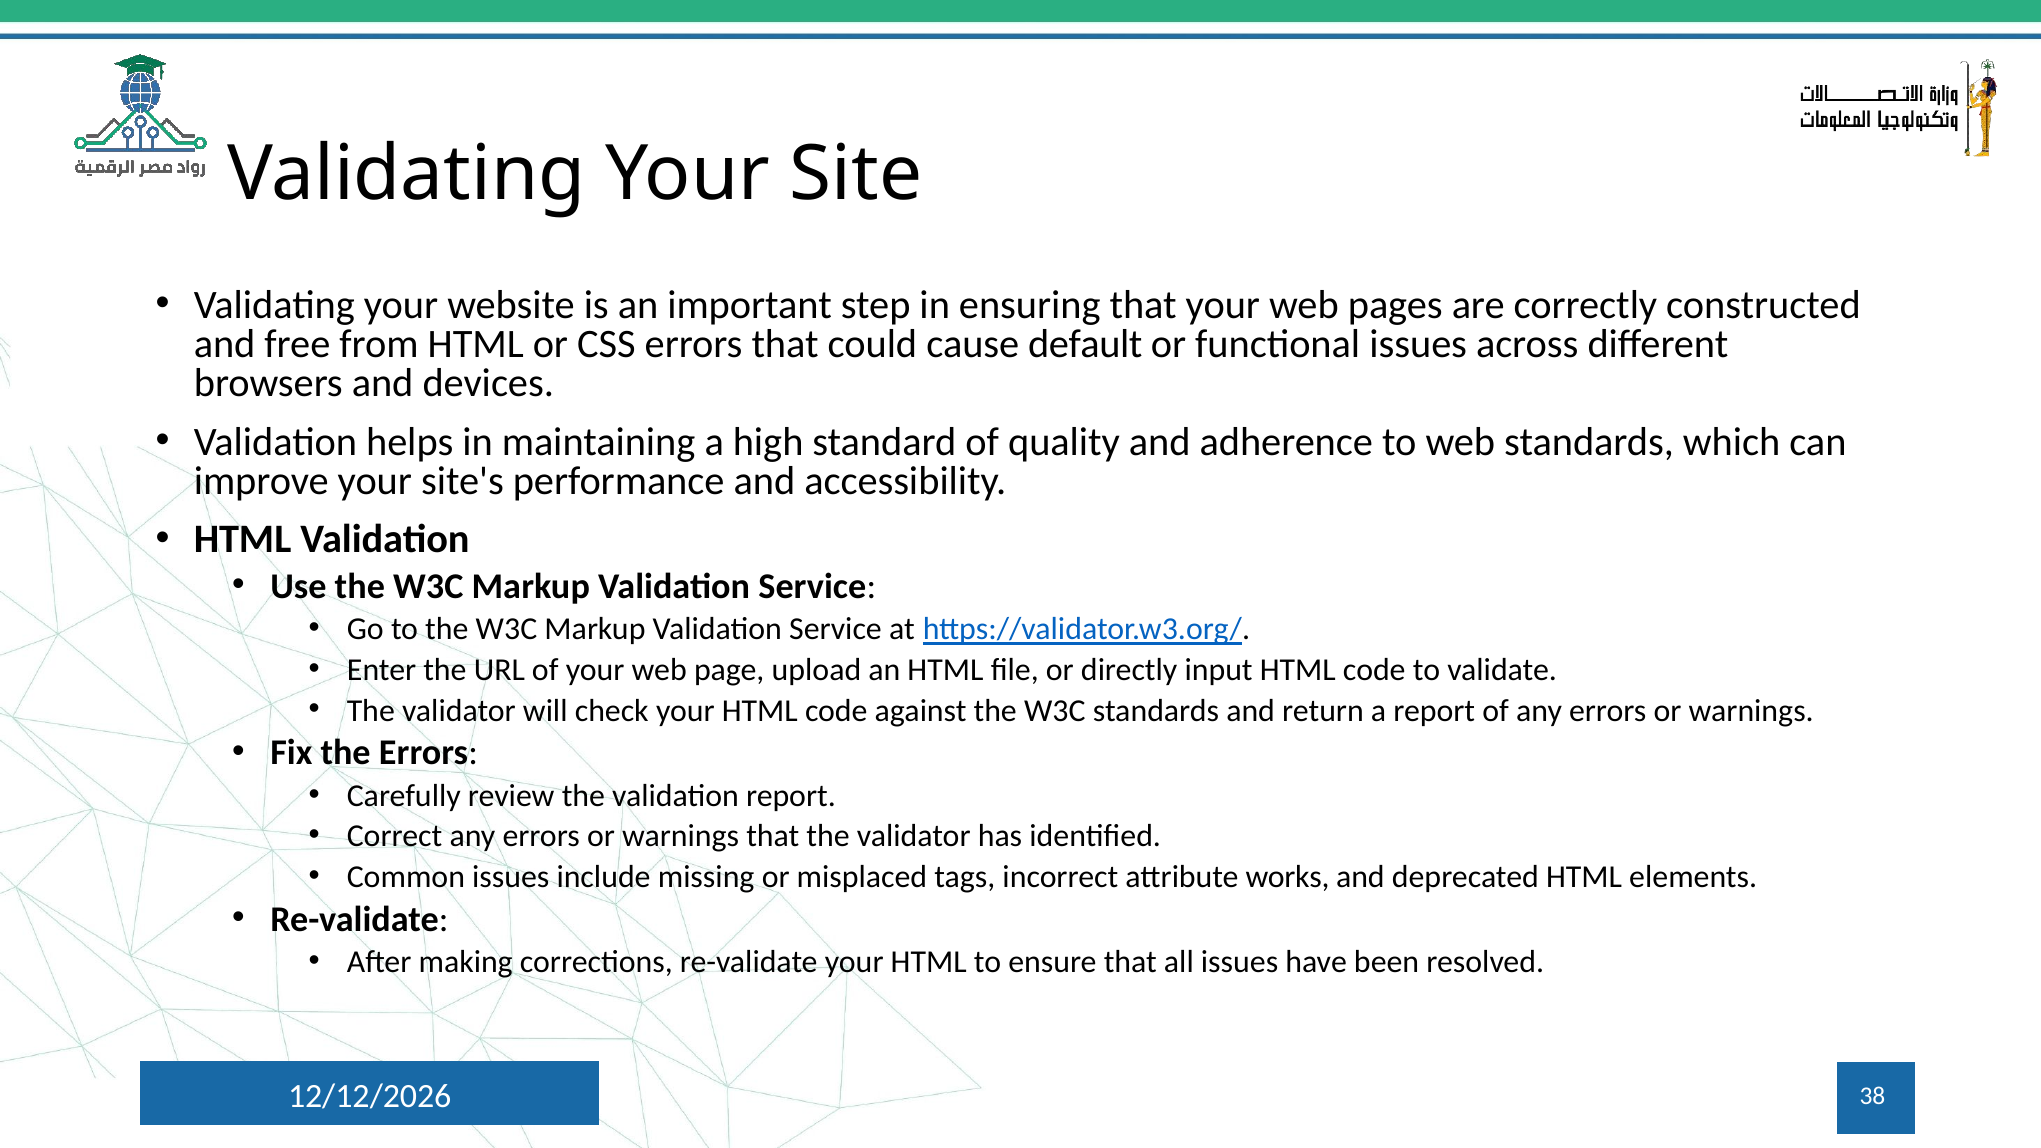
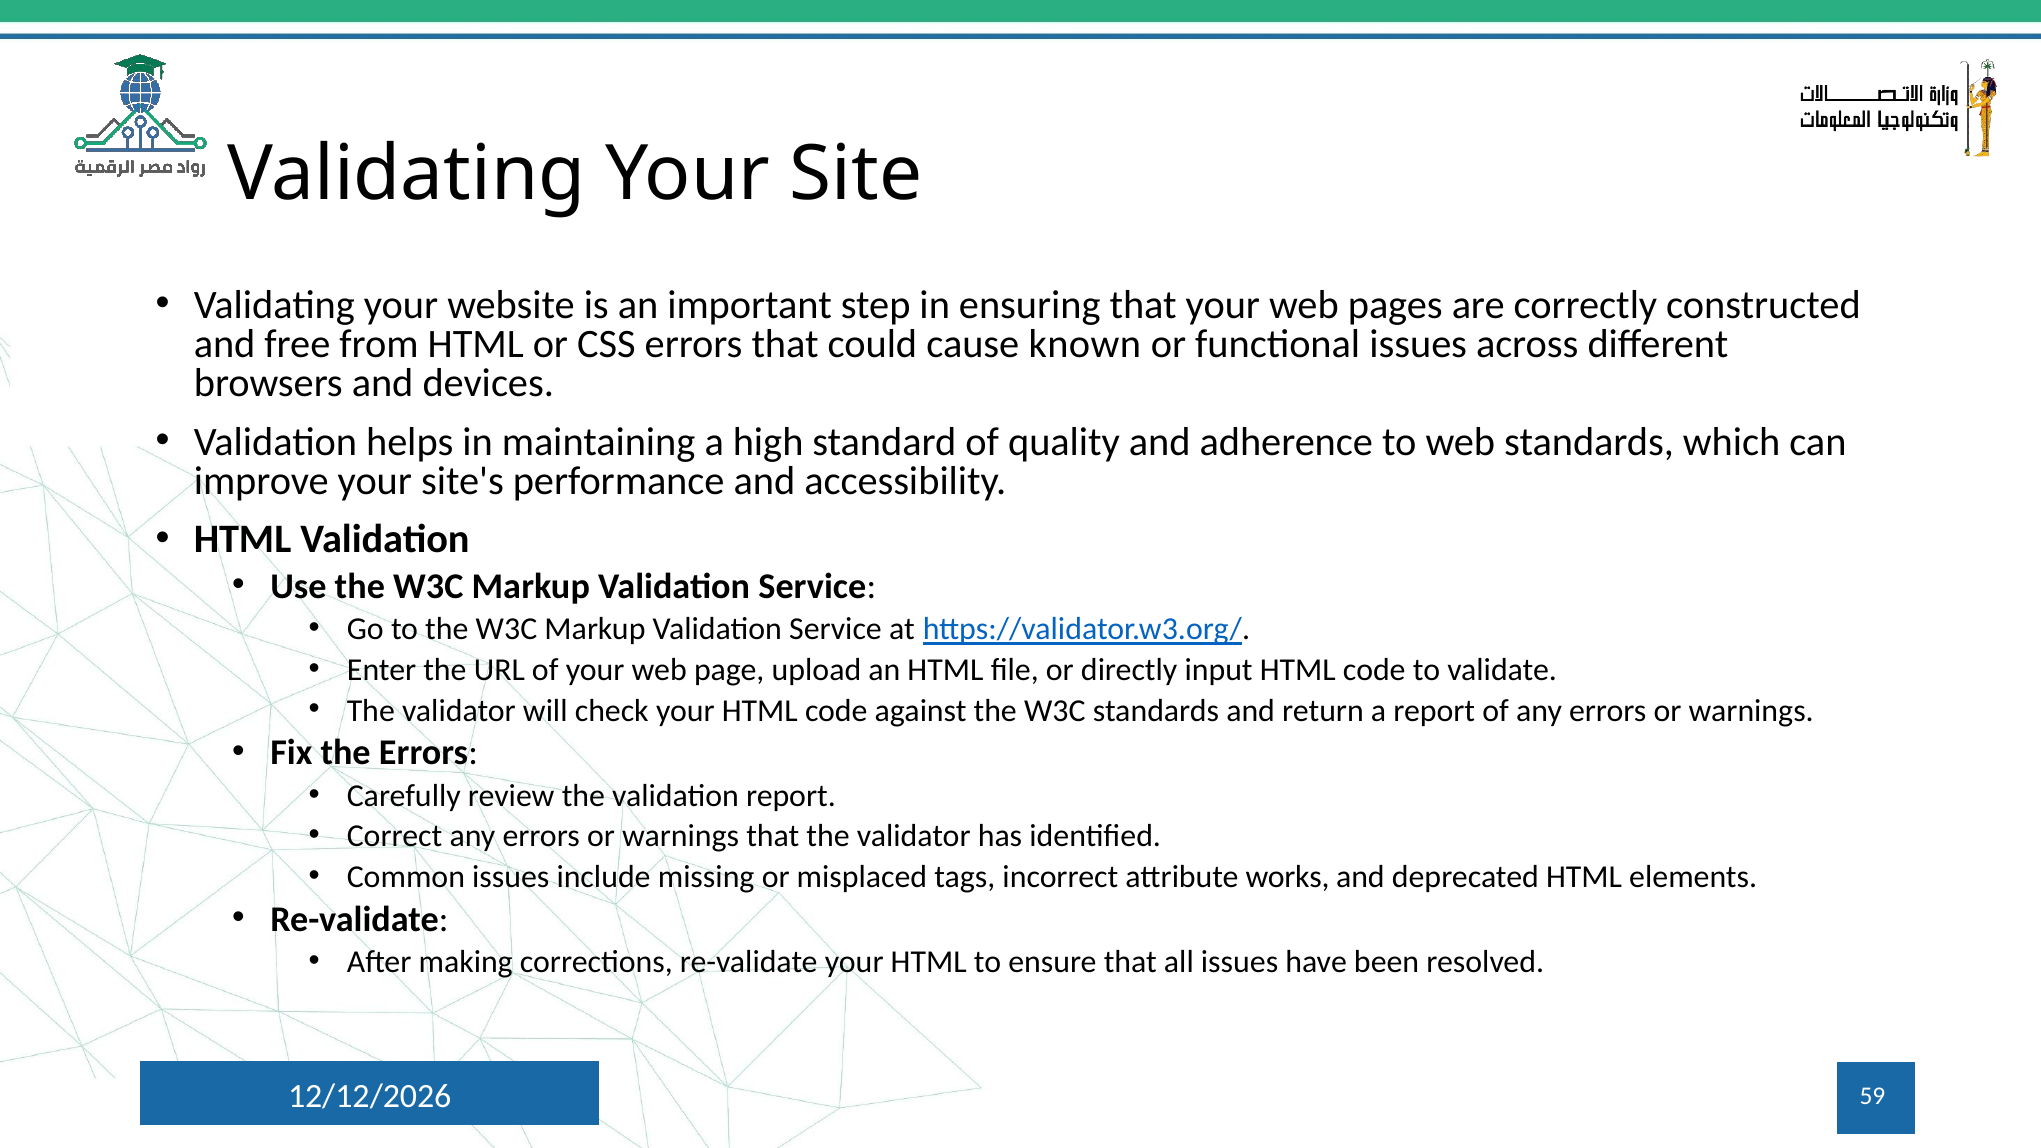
default: default -> known (1085, 344)
38: 38 -> 59 (1872, 1096)
